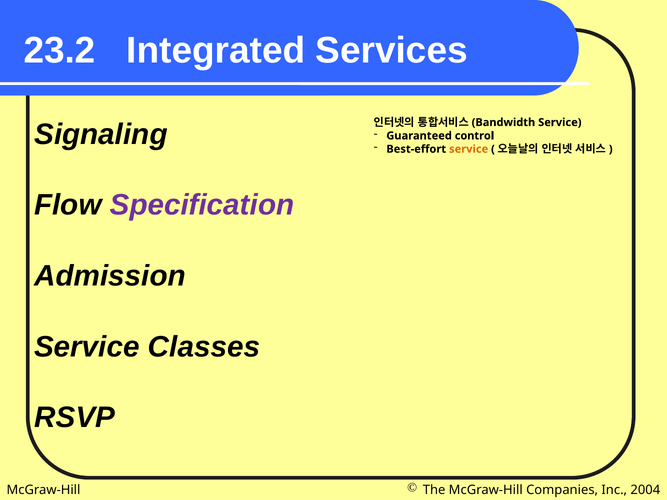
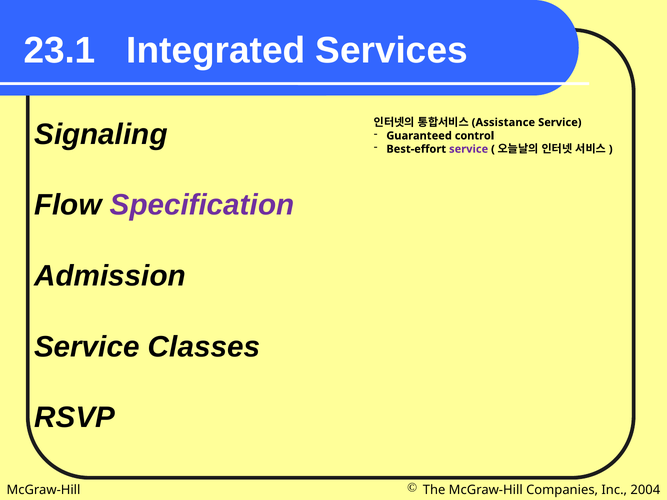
23.2: 23.2 -> 23.1 (60, 50)
Bandwidth: Bandwidth -> Assistance (503, 122)
service colour: orange -> purple (469, 149)
